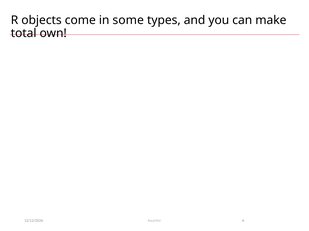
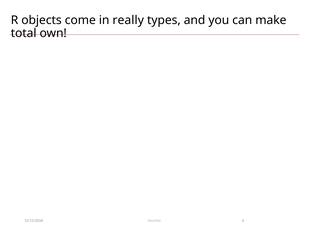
some: some -> really (128, 20)
